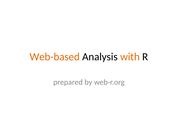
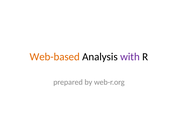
with colour: orange -> purple (130, 57)
